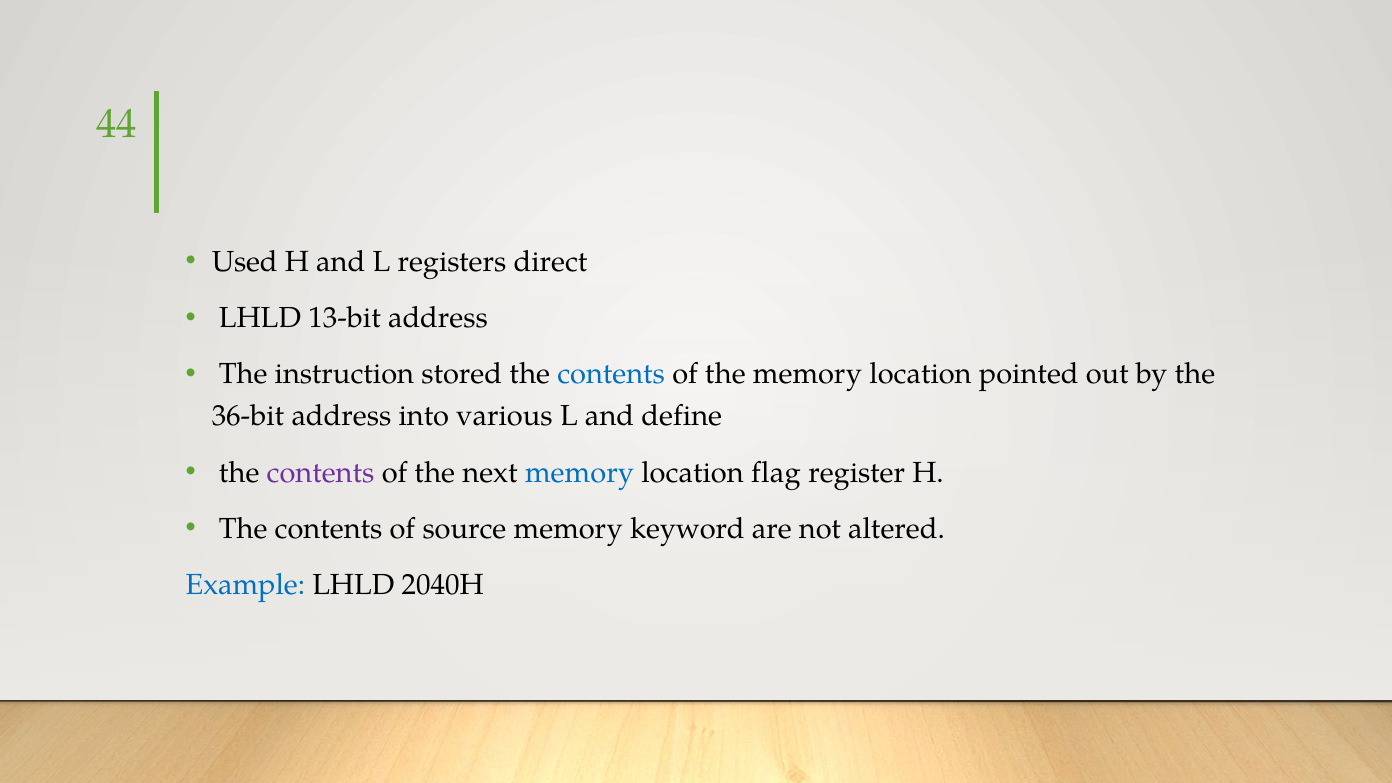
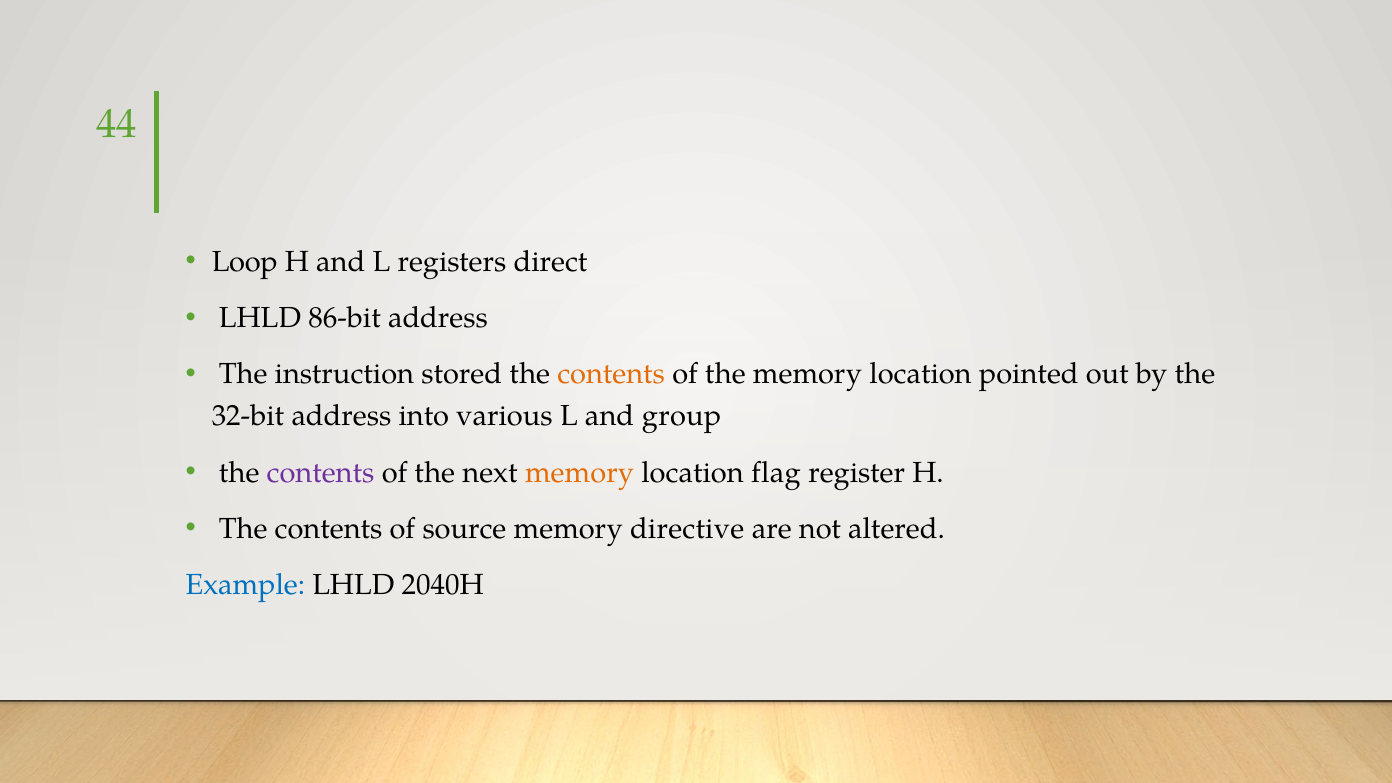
Used: Used -> Loop (245, 262)
13-bit: 13-bit -> 86-bit (345, 318)
contents colour: blue -> orange (611, 374)
36-bit: 36-bit -> 32-bit (248, 416)
define: define -> group (682, 416)
memory colour: blue -> orange (580, 473)
keyword: keyword -> directive (687, 529)
